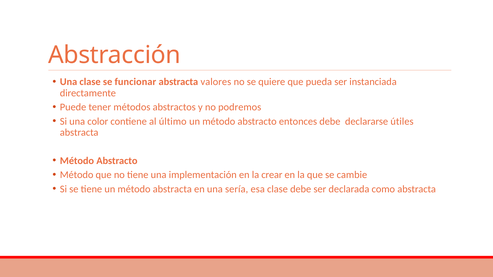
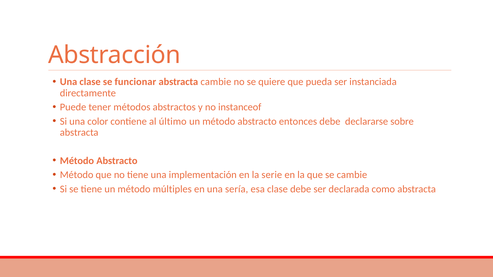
abstracta valores: valores -> cambie (216, 82)
podremos: podremos -> instanceof (240, 107)
útiles: útiles -> sobre (402, 121)
crear: crear -> serie (272, 175)
método abstracta: abstracta -> múltiples (172, 189)
